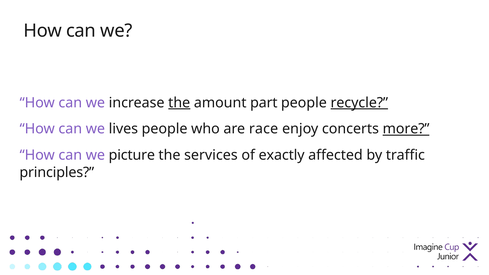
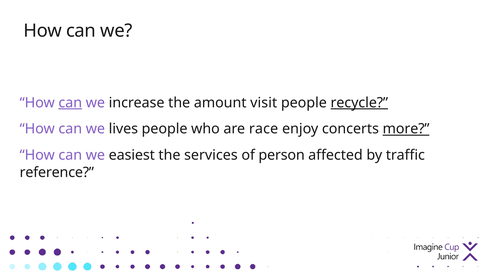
can underline: none -> present (70, 103)
the underline: present -> none (179, 103)
part: part -> visit (264, 103)
picture: picture -> easiest (132, 155)
exactly: exactly -> person (282, 155)
principles: principles -> reference (57, 172)
